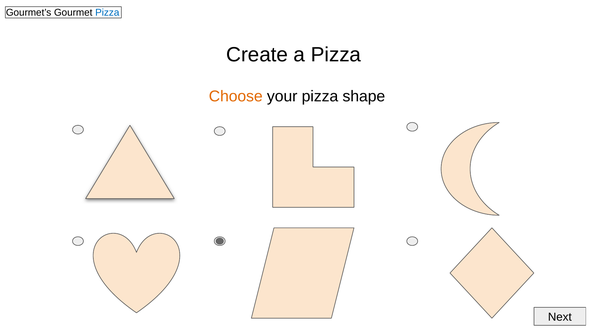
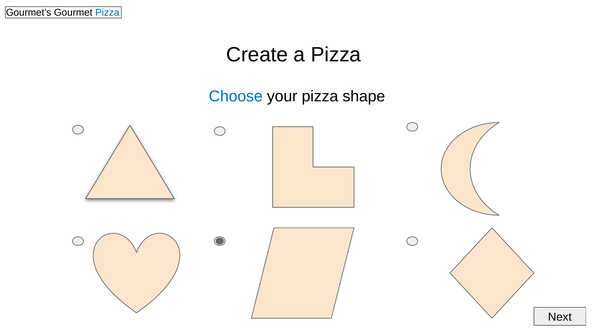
Choose colour: orange -> blue (236, 96)
